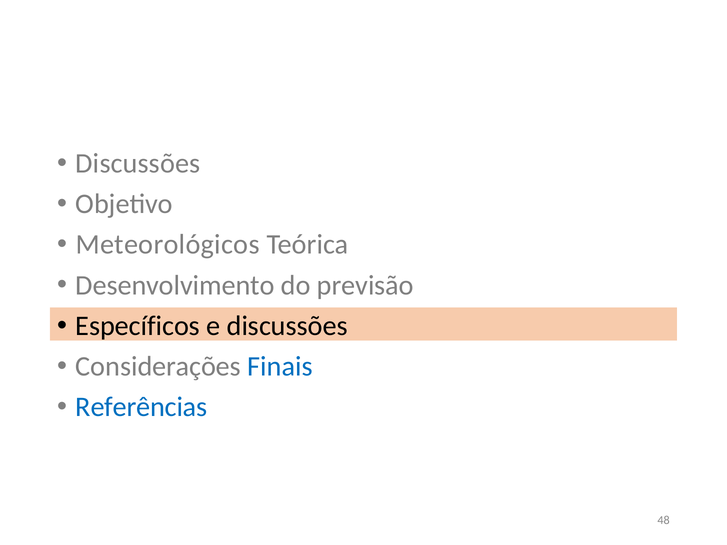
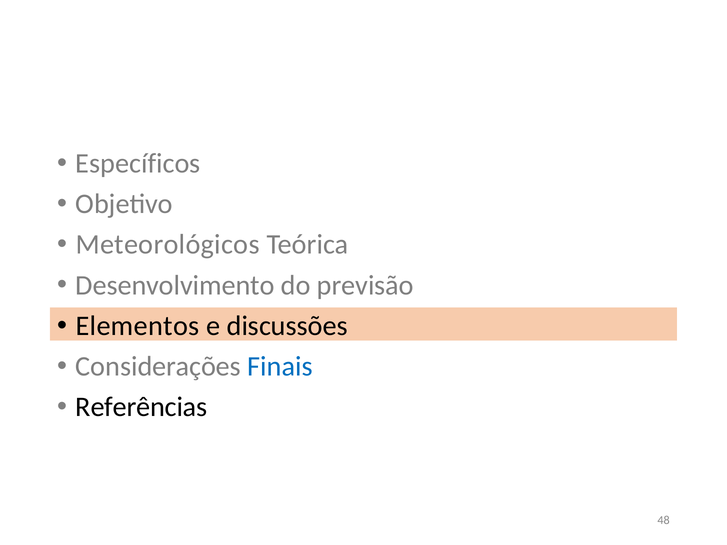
Discussões: Discussões -> Específicos (138, 163)
Específicos: Específicos -> Elementos (138, 326)
Referências colour: blue -> black (141, 407)
